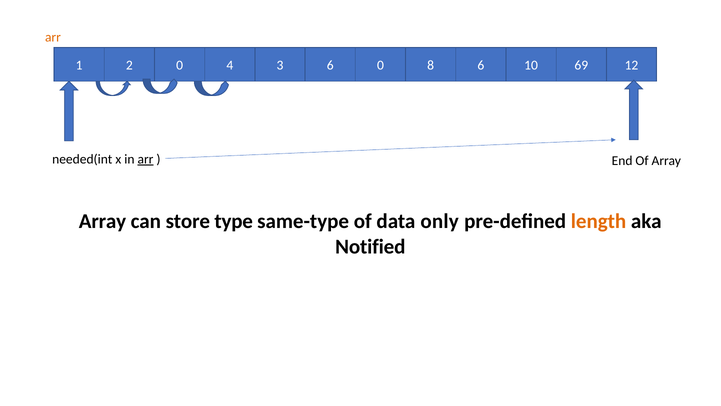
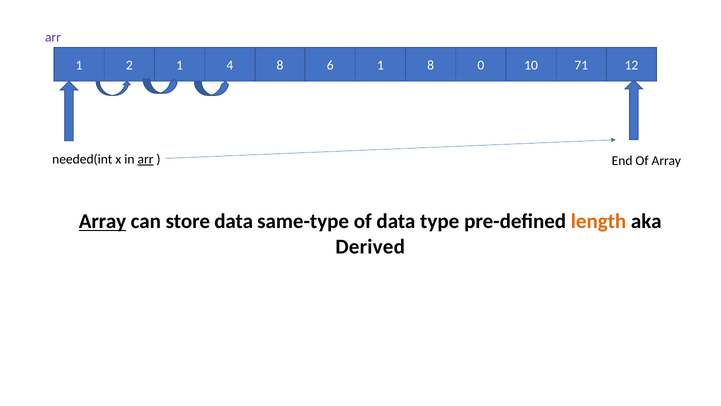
arr colour: orange -> purple (53, 37)
2 0: 0 -> 1 (180, 65)
4 3: 3 -> 8 (280, 65)
6 0: 0 -> 1 (380, 65)
8 6: 6 -> 0 (481, 65)
69: 69 -> 71 (581, 65)
Array underline: none -> present (102, 221)
store type: type -> data (234, 221)
only: only -> type (440, 221)
Notified: Notified -> Derived (370, 246)
